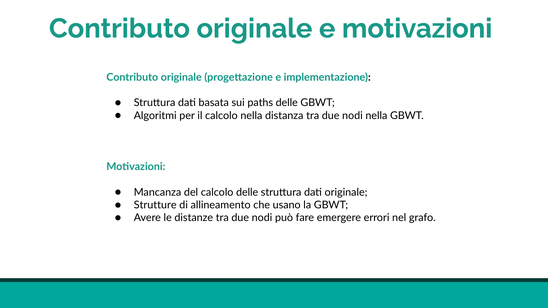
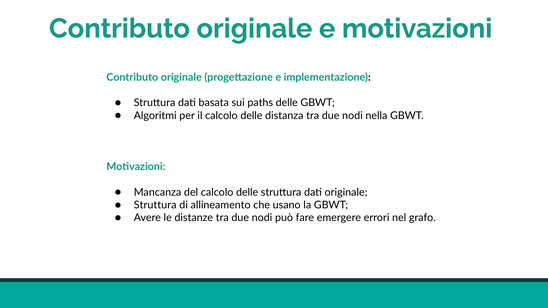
il calcolo nella: nella -> delle (251, 116)
Strutture: Strutture -> Struttura (155, 205)
